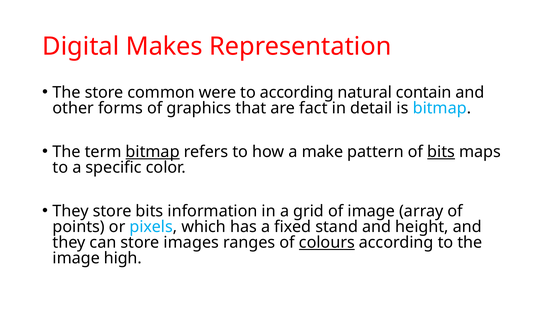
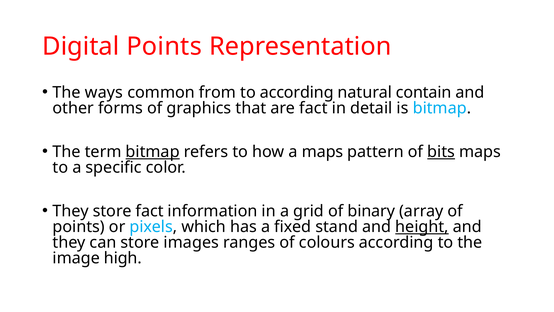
Digital Makes: Makes -> Points (164, 47)
The store: store -> ways (104, 92)
were: were -> from (218, 92)
a make: make -> maps (322, 152)
store bits: bits -> fact (150, 211)
of image: image -> binary (371, 211)
height underline: none -> present (422, 227)
colours underline: present -> none (327, 242)
